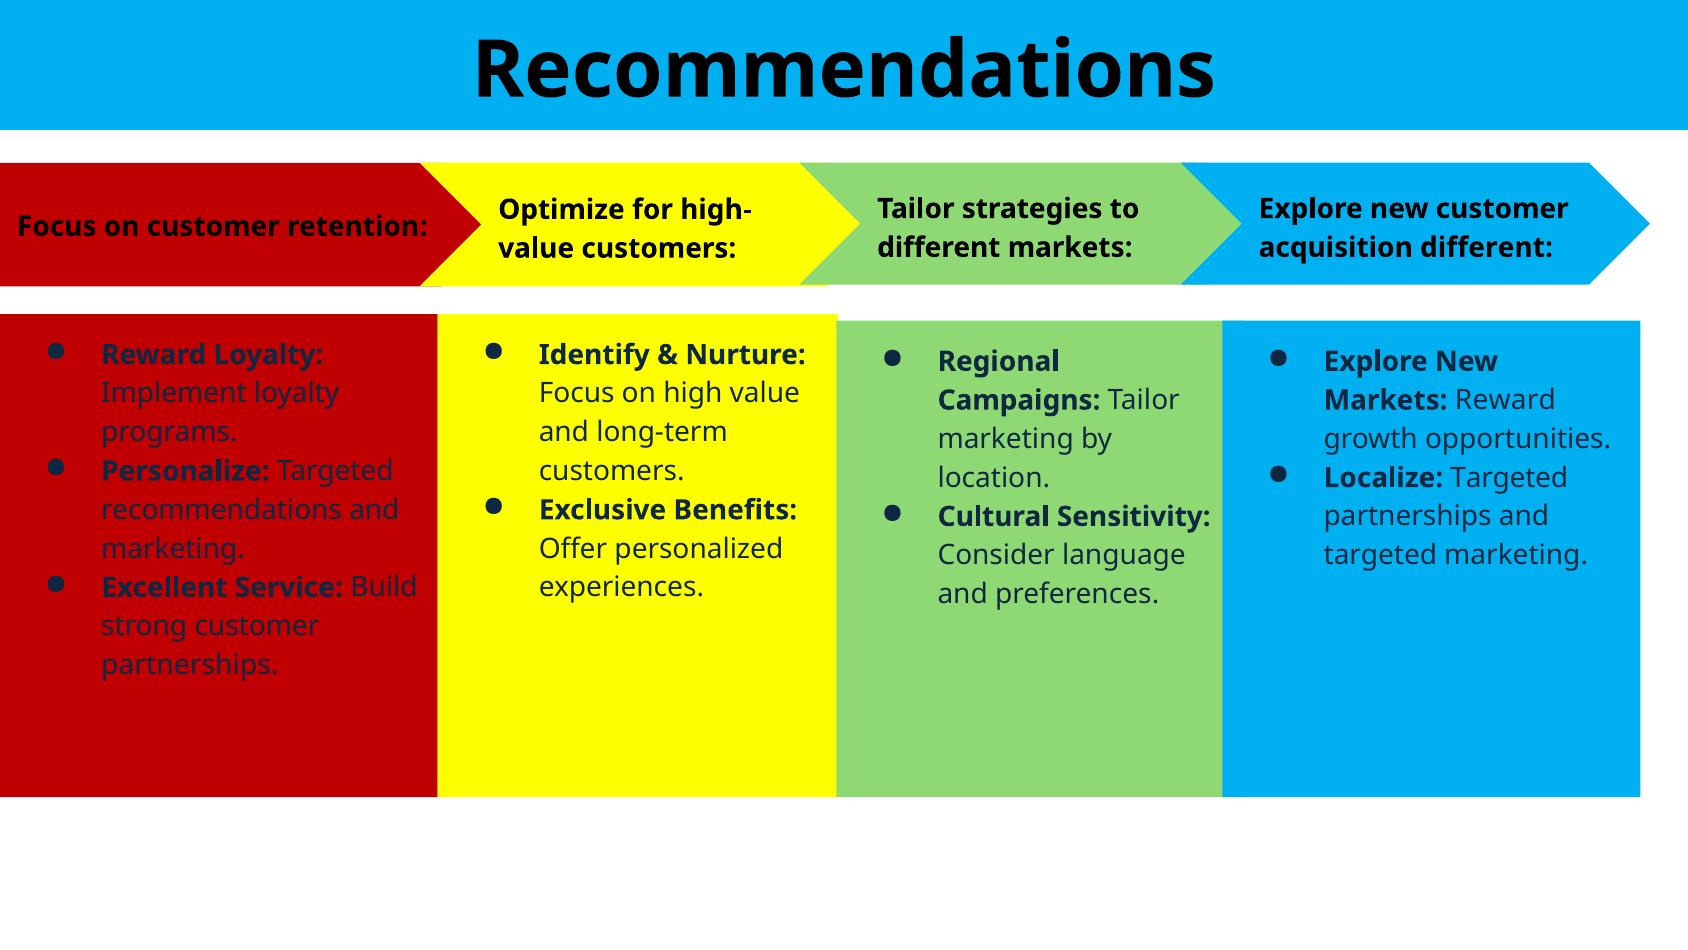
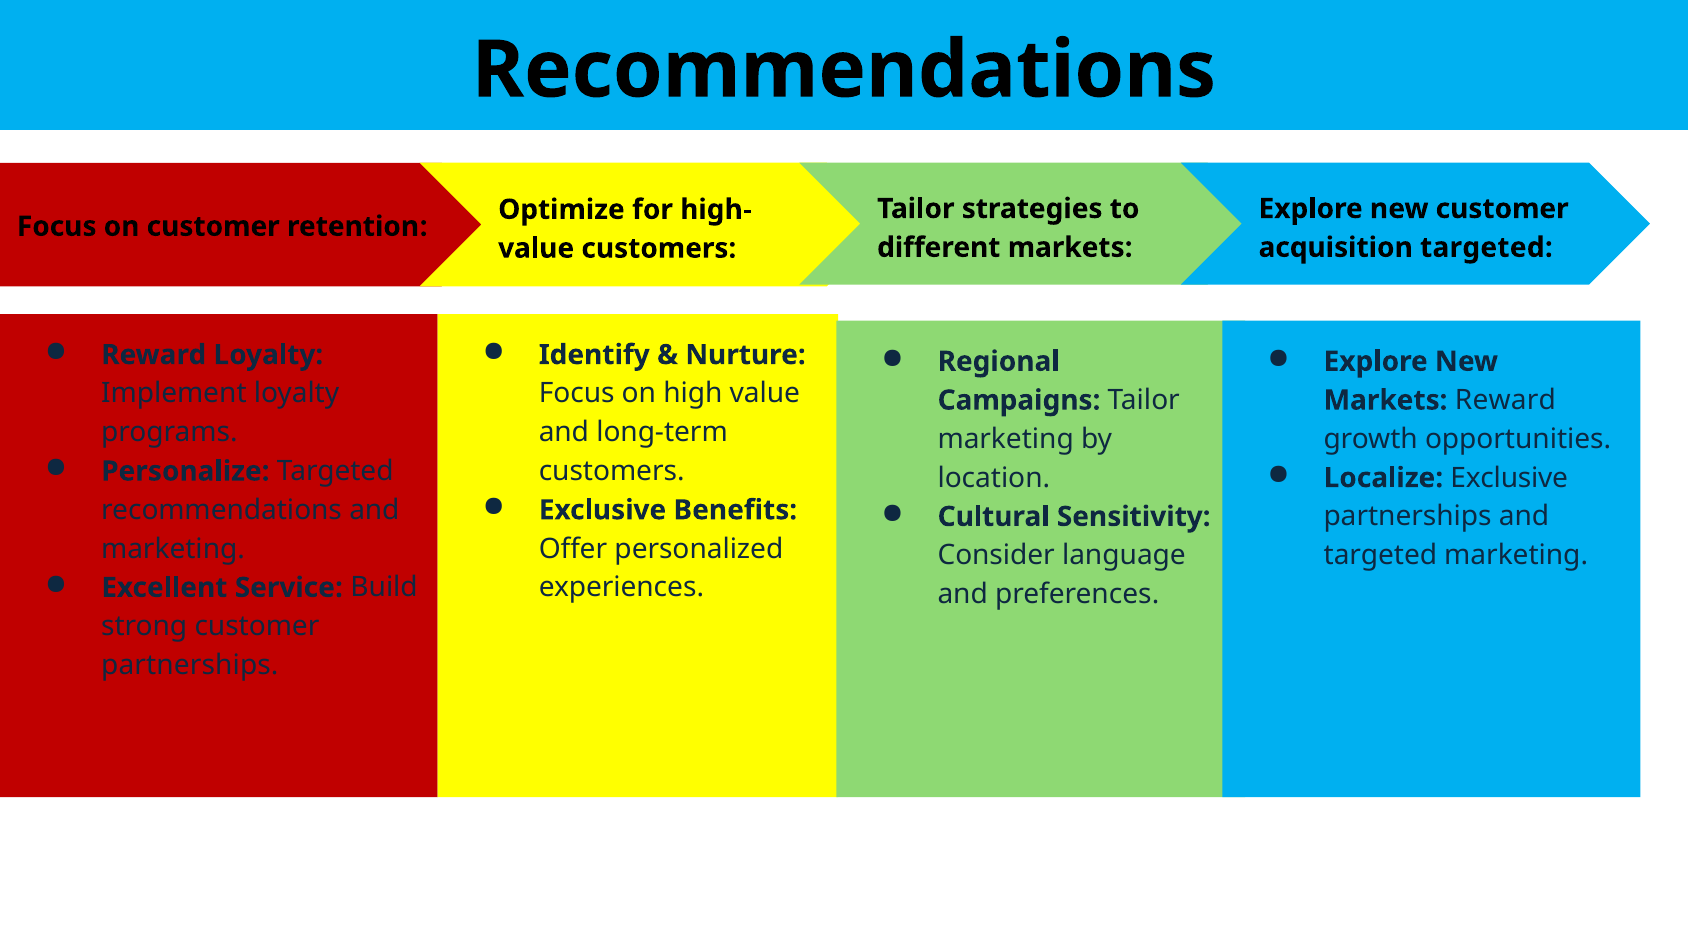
acquisition different: different -> targeted (1486, 247)
Localize Targeted: Targeted -> Exclusive (1509, 478)
